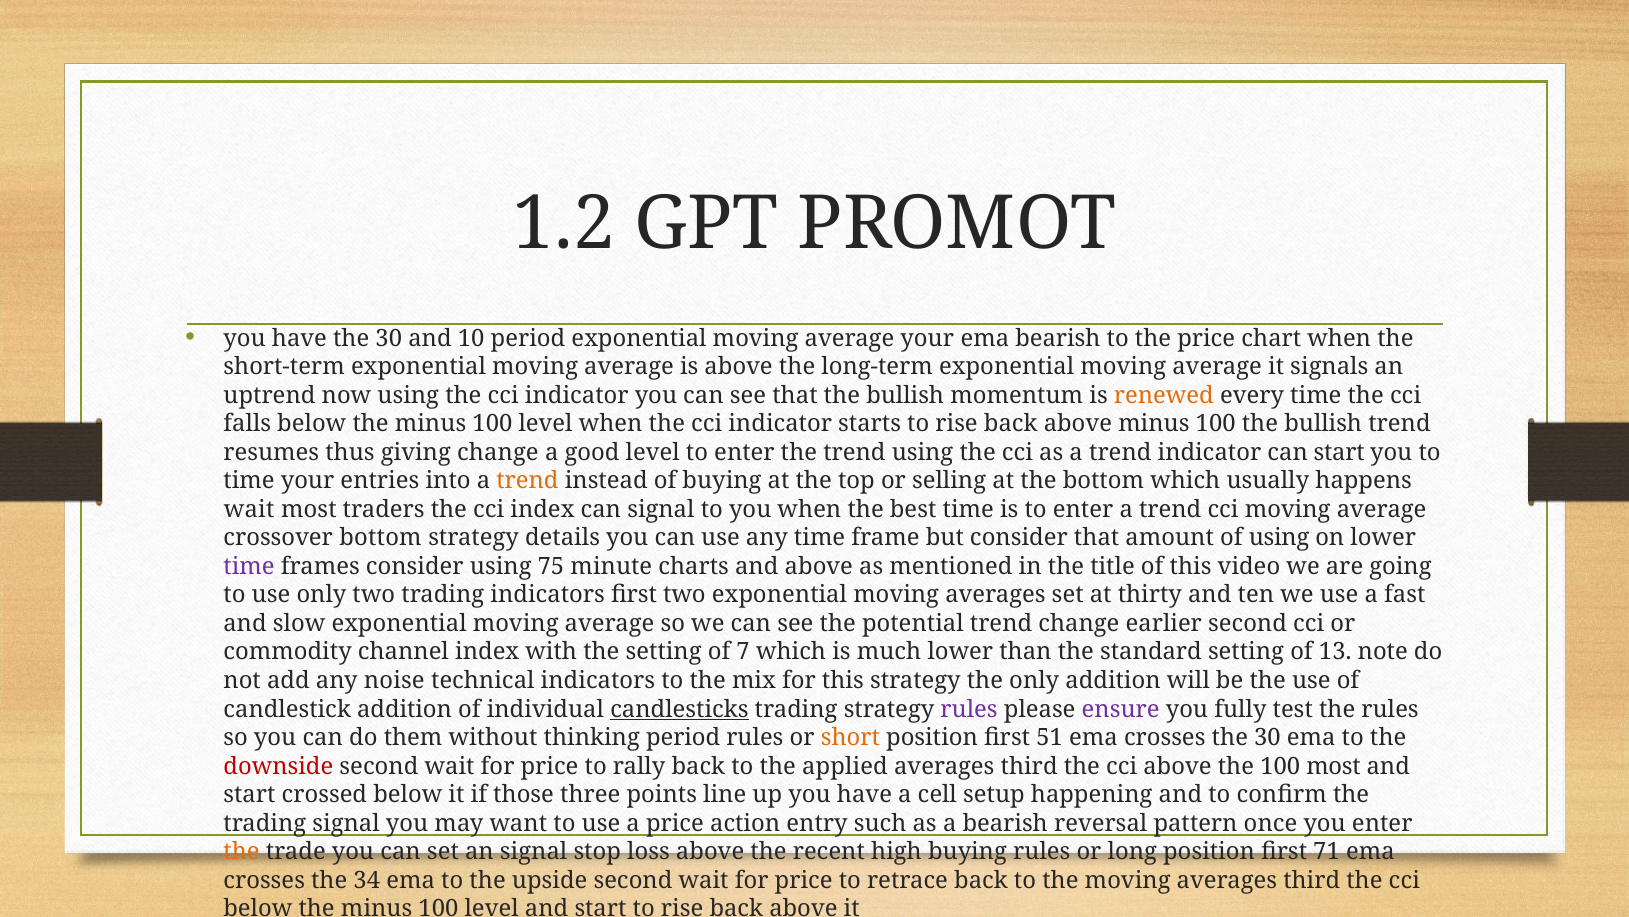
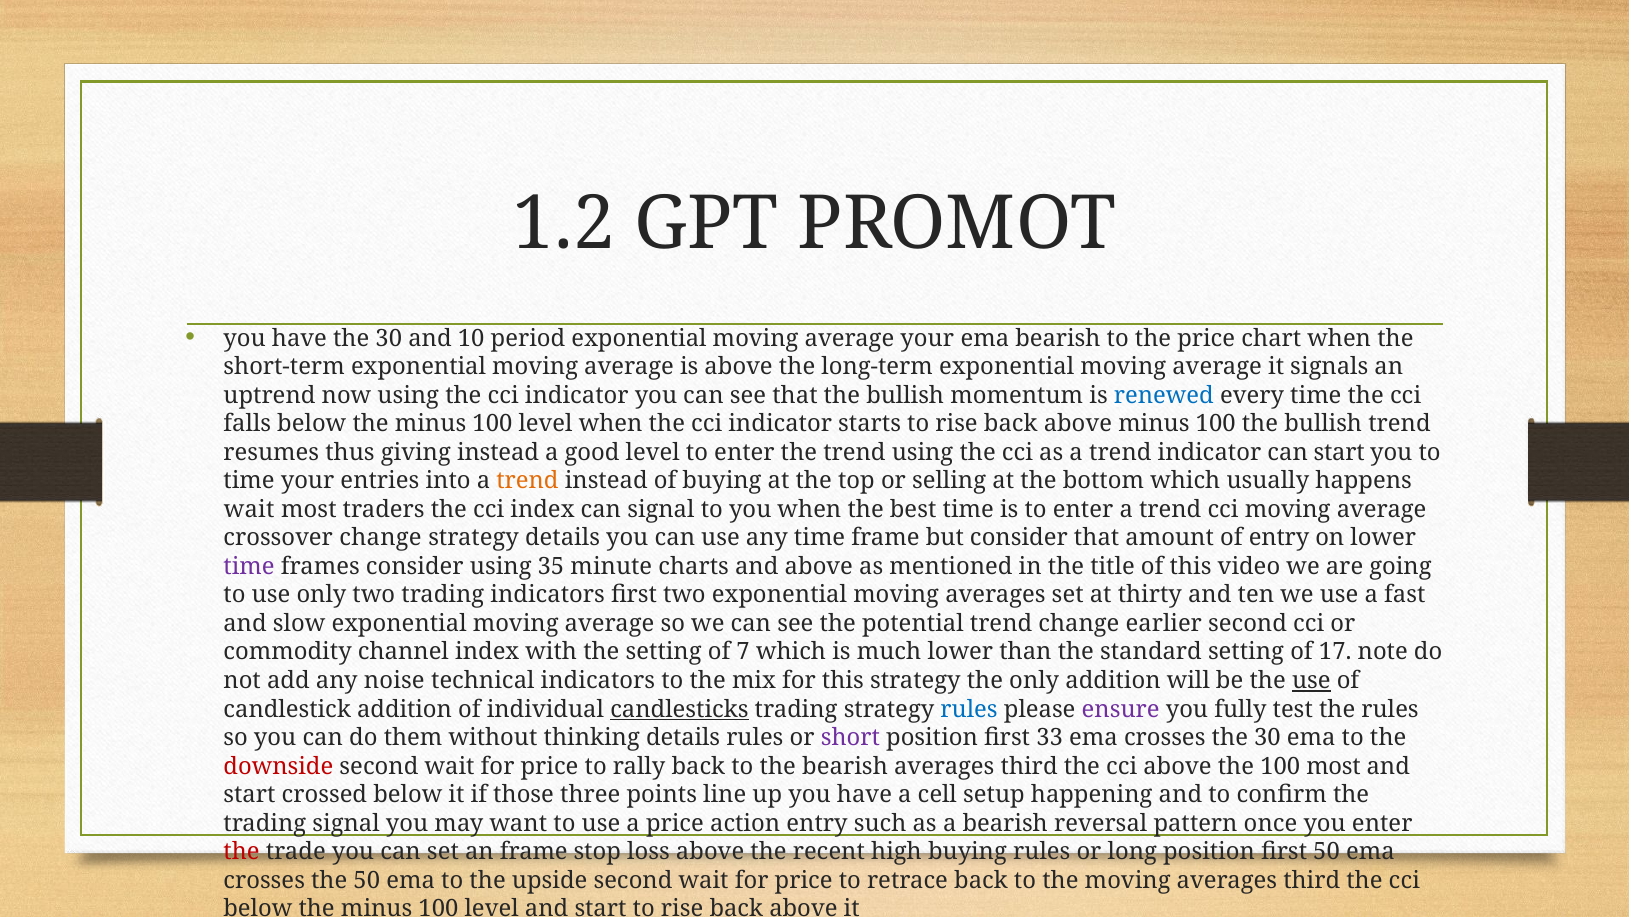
renewed colour: orange -> blue (1164, 395)
giving change: change -> instead (498, 452)
crossover bottom: bottom -> change (380, 538)
of using: using -> entry (1279, 538)
75: 75 -> 35 (551, 566)
13: 13 -> 17 (1335, 652)
use underline: none -> present (1311, 680)
rules colour: purple -> blue (969, 709)
thinking period: period -> details (683, 737)
short colour: orange -> purple (850, 737)
51: 51 -> 33 (1050, 737)
the applied: applied -> bearish (845, 766)
the colour: orange -> red (242, 851)
an signal: signal -> frame (534, 851)
first 71: 71 -> 50 (1327, 851)
the 34: 34 -> 50 (367, 880)
